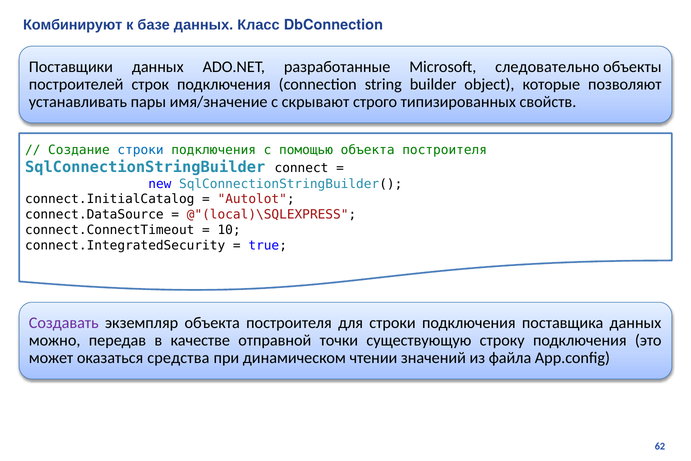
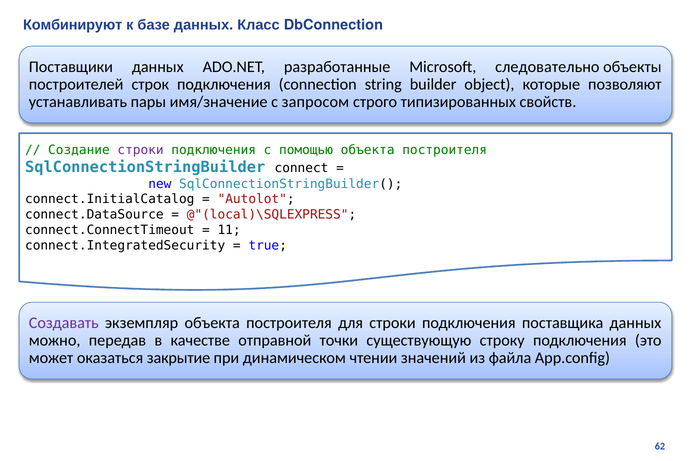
скрывают: скрывают -> запросом (315, 102)
строки colour: blue -> purple (141, 150)
10: 10 -> 11 (229, 230)
средства: средства -> закрытие (179, 358)
